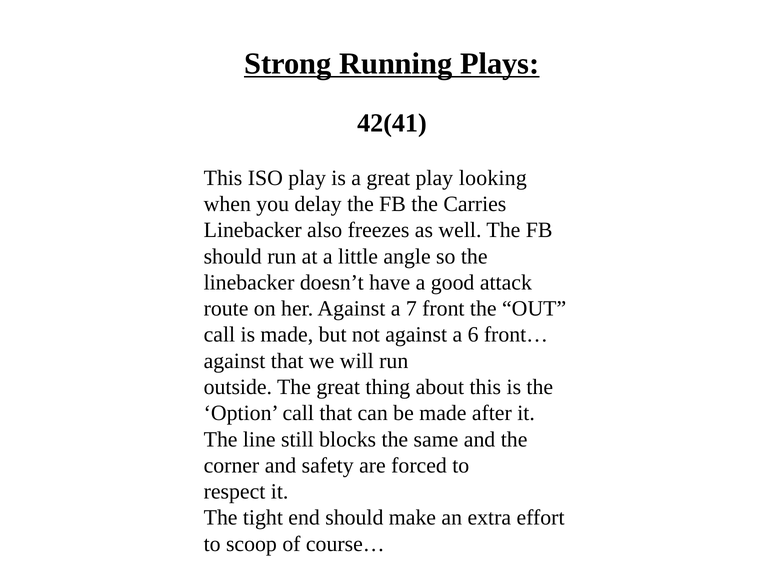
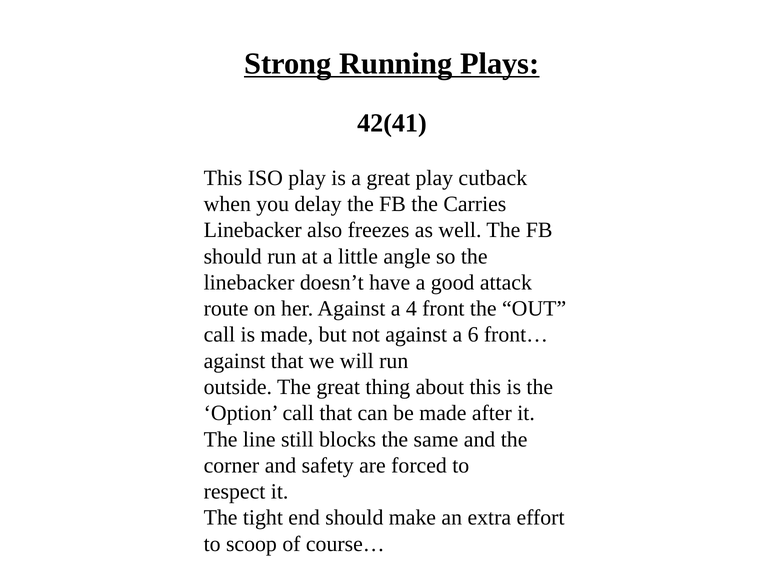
looking: looking -> cutback (493, 178)
7: 7 -> 4 (411, 309)
